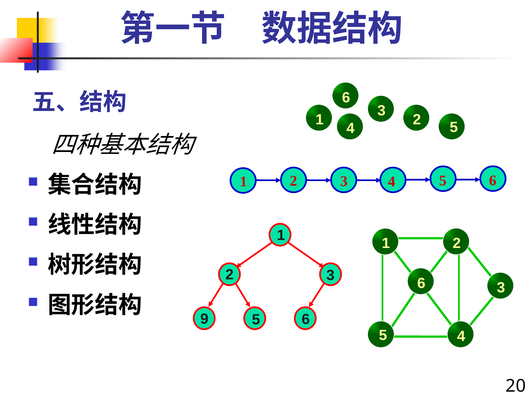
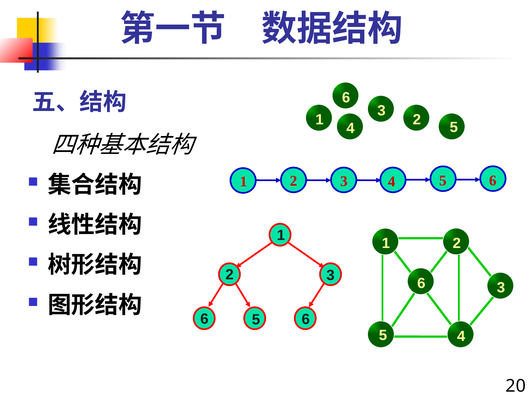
9: 9 -> 6 (204, 319)
